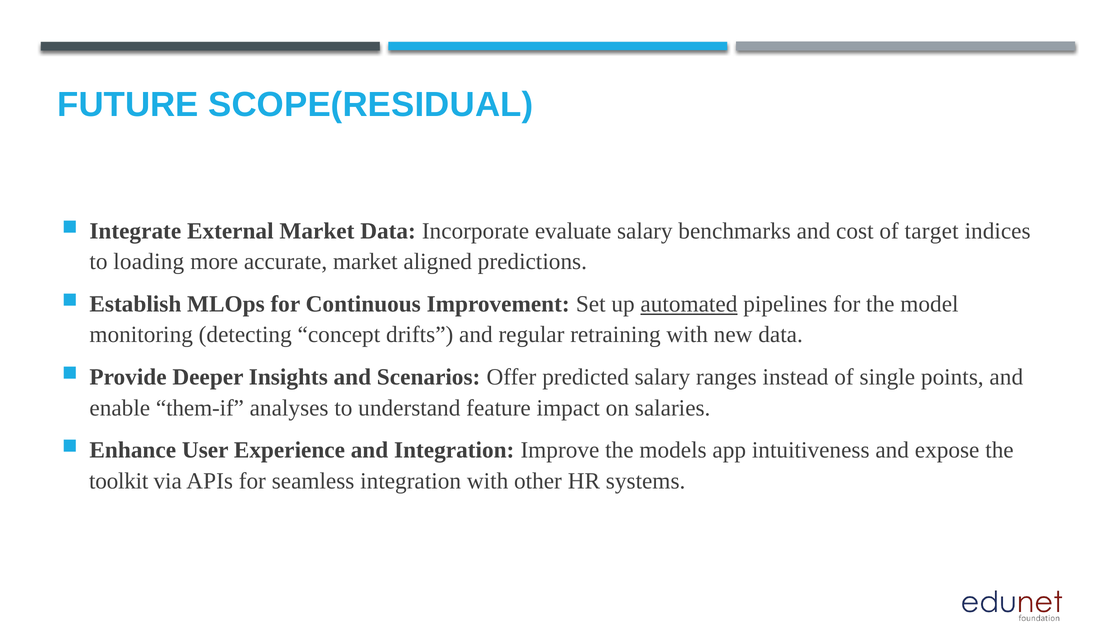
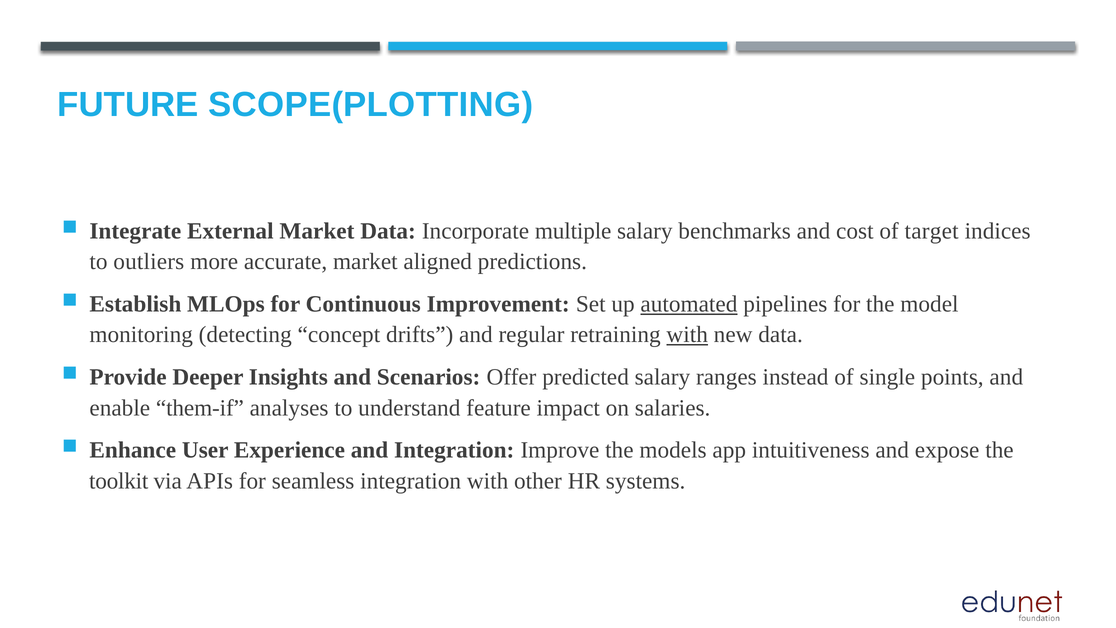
SCOPE(RESIDUAL: SCOPE(RESIDUAL -> SCOPE(PLOTTING (371, 105)
evaluate: evaluate -> multiple (573, 231)
loading: loading -> outliers (149, 262)
with underline: none -> present (687, 335)
